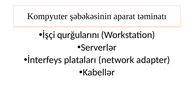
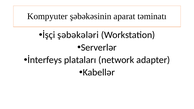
qurğularını: qurğularını -> şəbəkələri (78, 35)
